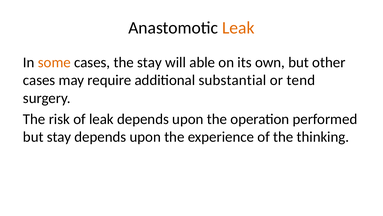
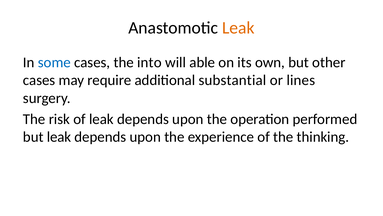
some colour: orange -> blue (54, 62)
the stay: stay -> into (149, 62)
tend: tend -> lines (301, 80)
but stay: stay -> leak (59, 137)
